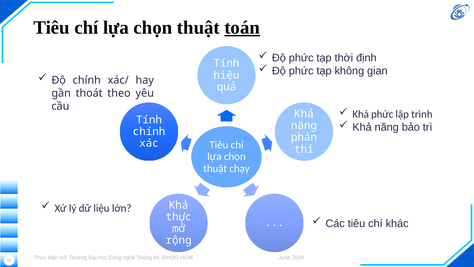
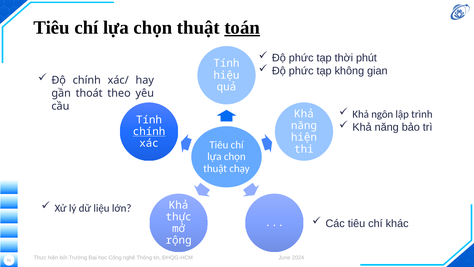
định: định -> phút (366, 58)
Khả phức: phức -> ngôn (382, 114)
chính underline: none -> present (149, 131)
phản: phản -> hiện (304, 137)
